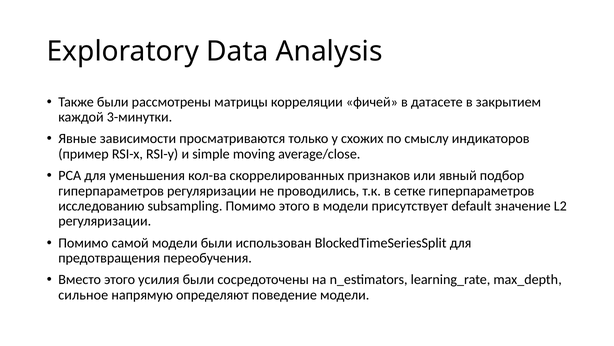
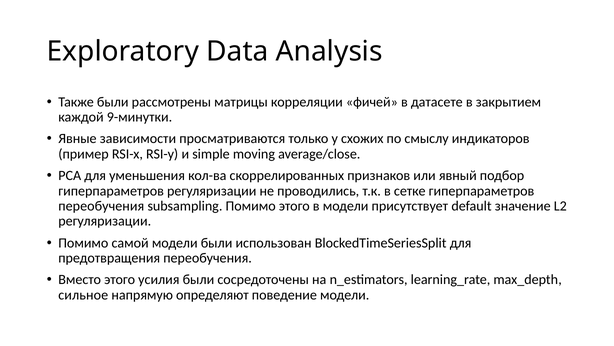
3-минутки: 3-минутки -> 9-минутки (140, 117)
исследованию: исследованию -> переобучения (101, 206)
